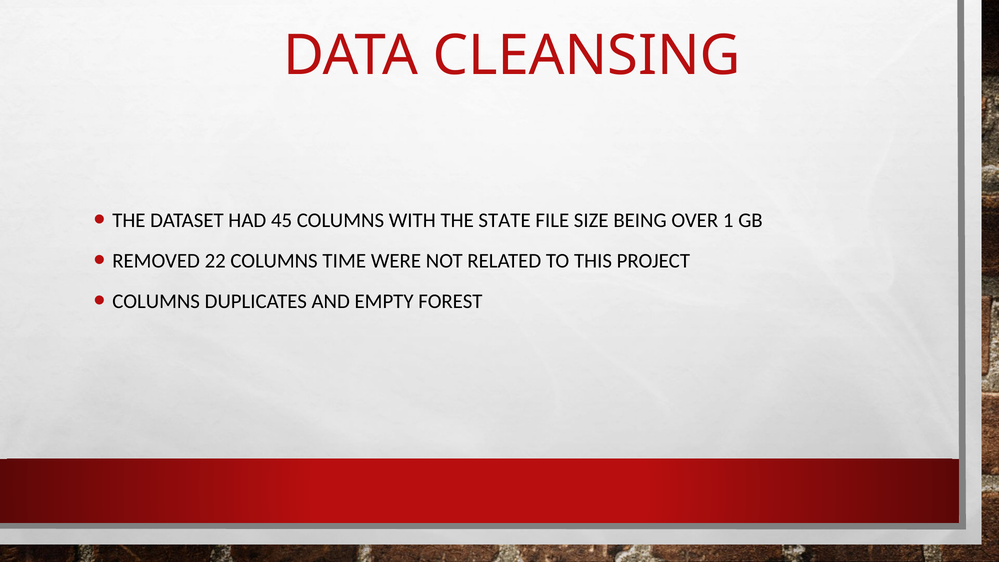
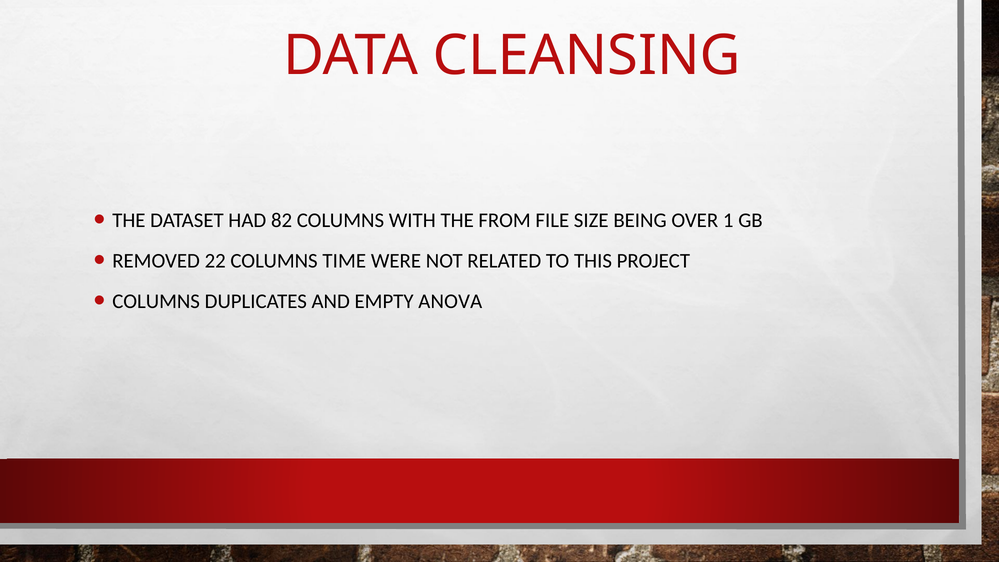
45: 45 -> 82 (282, 220)
STATE: STATE -> FROM (505, 220)
FOREST: FOREST -> ANOVA (450, 301)
